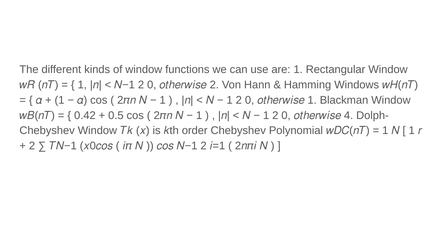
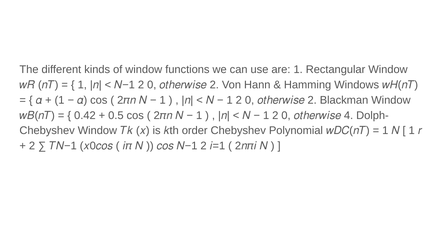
1 2 0 1: 1 -> 2 (312, 100)
